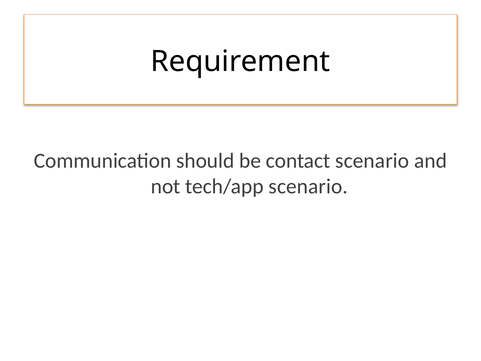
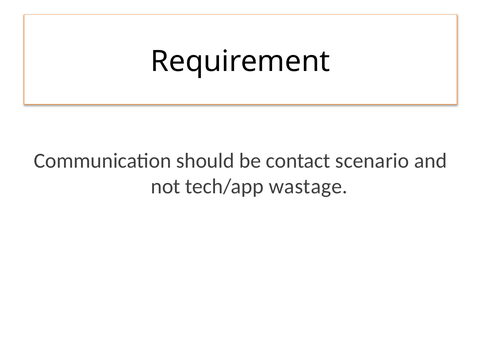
tech/app scenario: scenario -> wastage (308, 186)
